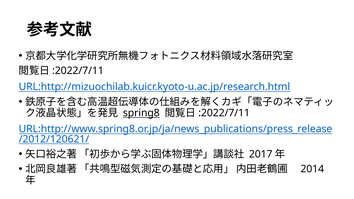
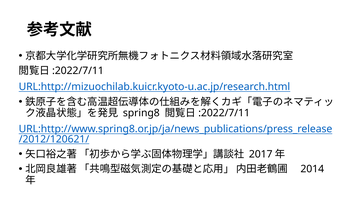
spring8 underline: present -> none (141, 113)
